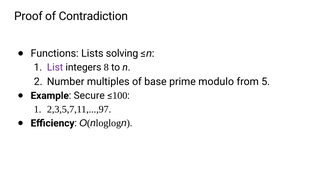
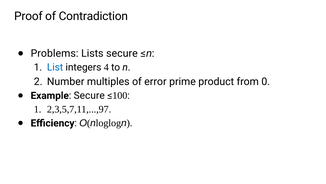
Functions: Functions -> Problems (55, 53)
Lists solving: solving -> secure (122, 53)
List colour: purple -> blue (55, 67)
8: 8 -> 4 (106, 67)
base: base -> error (155, 81)
modulo: modulo -> product (216, 81)
5: 5 -> 0 (266, 81)
